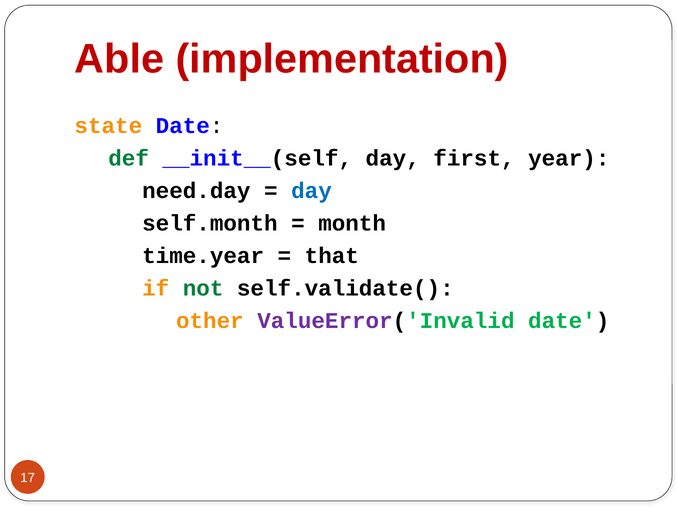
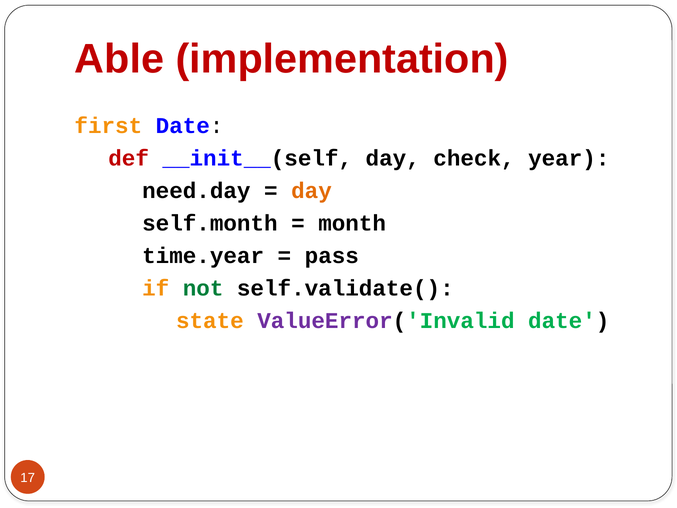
state: state -> first (108, 126)
def colour: green -> red (129, 158)
first: first -> check (474, 158)
day colour: blue -> orange (311, 191)
that: that -> pass (332, 256)
other: other -> state (210, 321)
